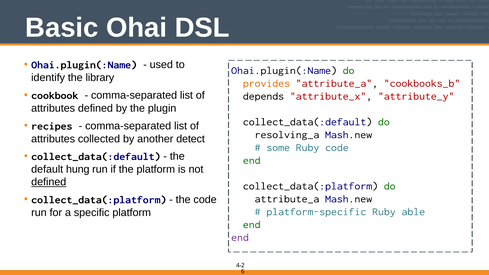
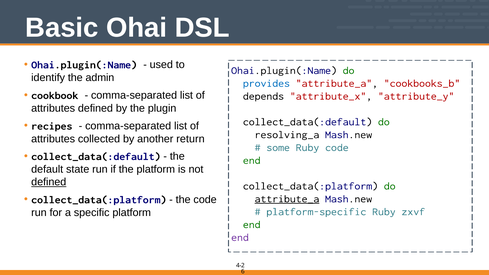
library: library -> admin (100, 78)
provides colour: orange -> blue (266, 83)
detect: detect -> return (190, 139)
hung: hung -> state (78, 169)
attribute_a underline: none -> present (287, 199)
able: able -> zxvf (413, 212)
